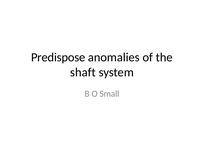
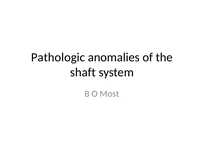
Predispose: Predispose -> Pathologic (58, 57)
Small: Small -> Most (109, 94)
